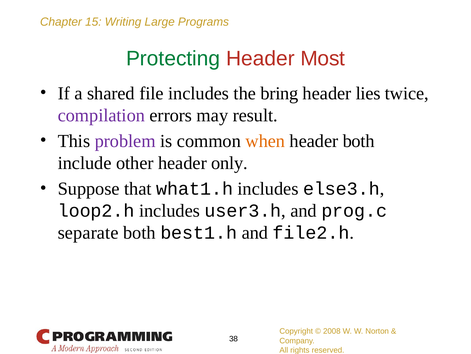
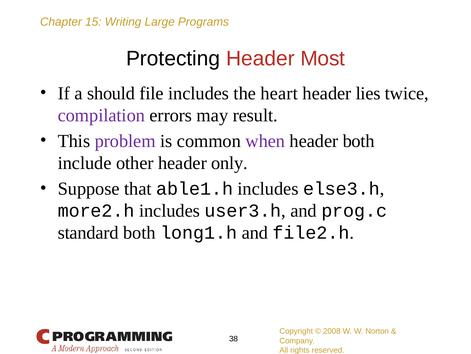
Protecting colour: green -> black (173, 58)
shared: shared -> should (111, 93)
bring: bring -> heart (279, 93)
when colour: orange -> purple (265, 141)
what1.h: what1.h -> able1.h (195, 188)
loop2.h: loop2.h -> more2.h (96, 210)
separate: separate -> standard (88, 232)
best1.h: best1.h -> long1.h (199, 232)
